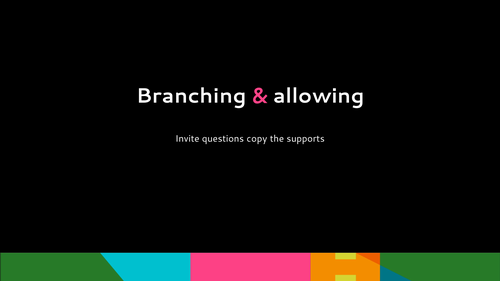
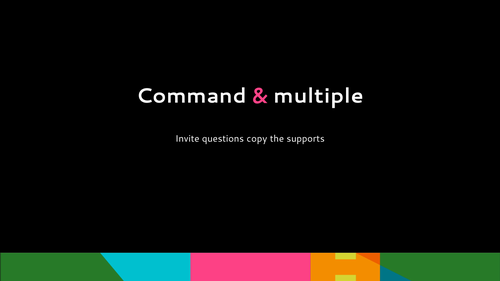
Branching: Branching -> Command (191, 96)
allowing: allowing -> multiple (319, 96)
